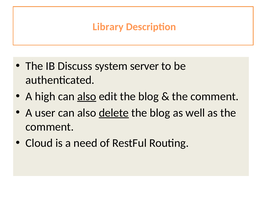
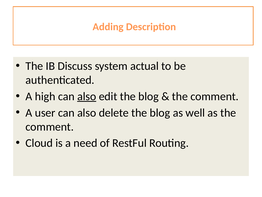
Library: Library -> Adding (108, 27)
server: server -> actual (145, 66)
delete underline: present -> none (114, 112)
